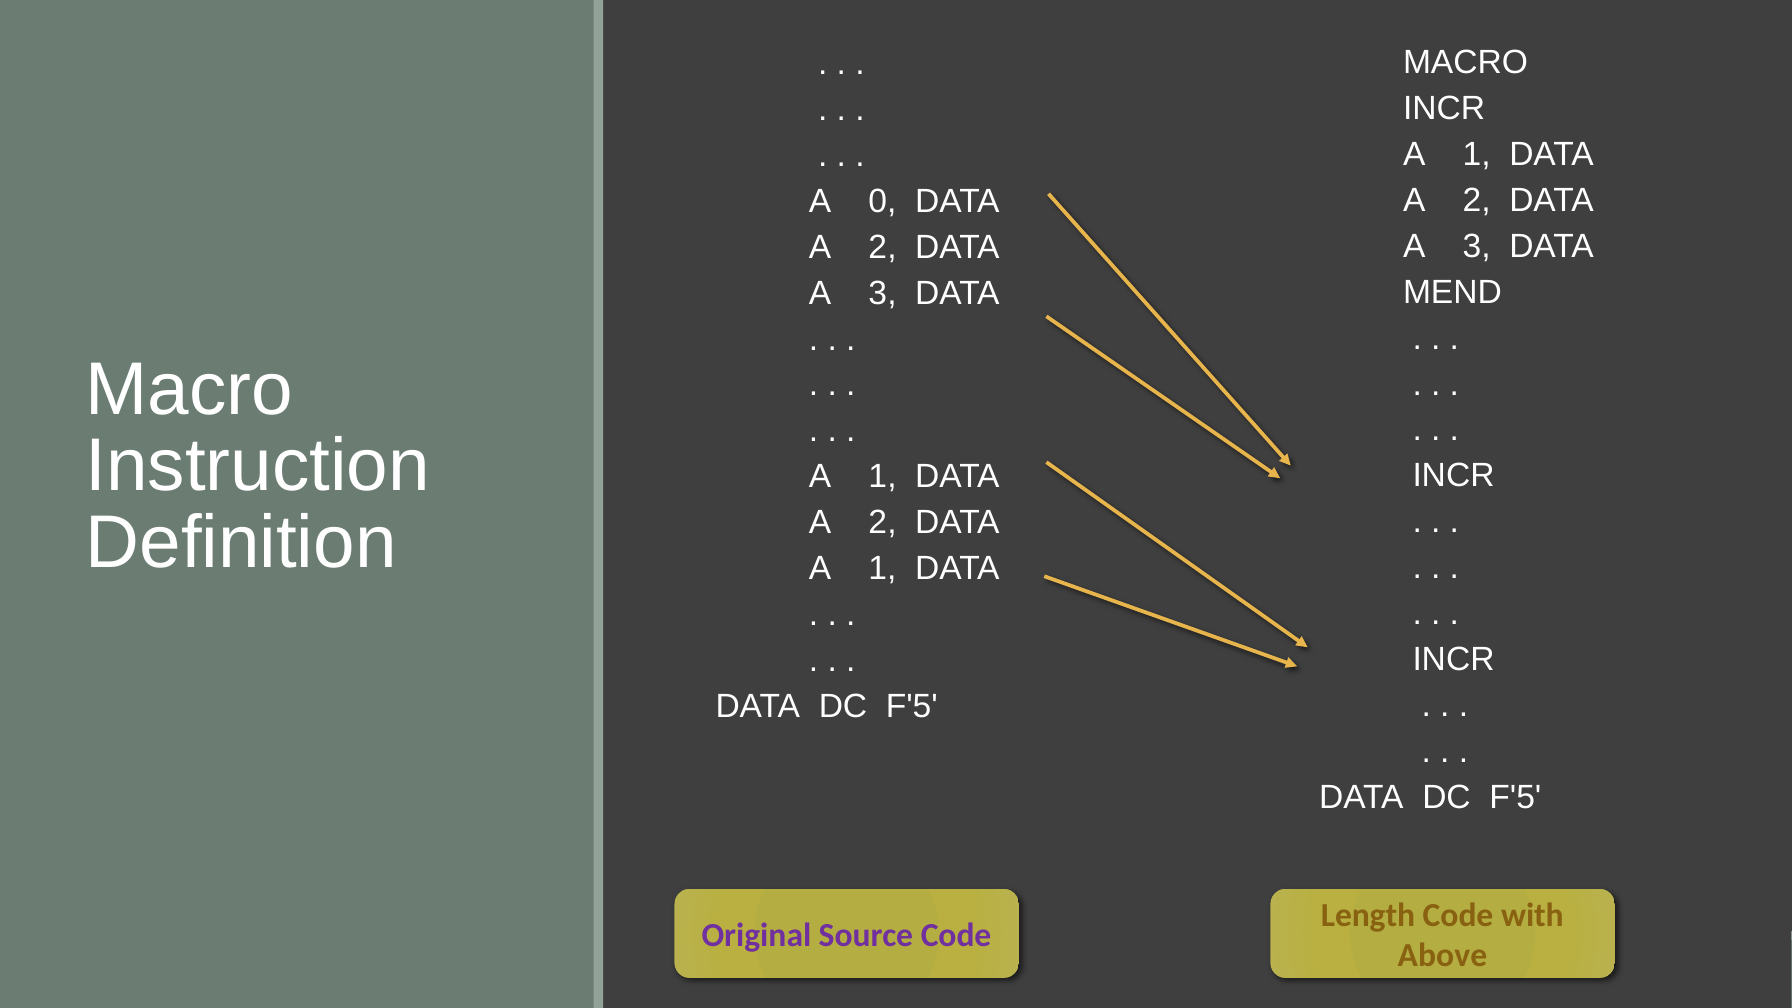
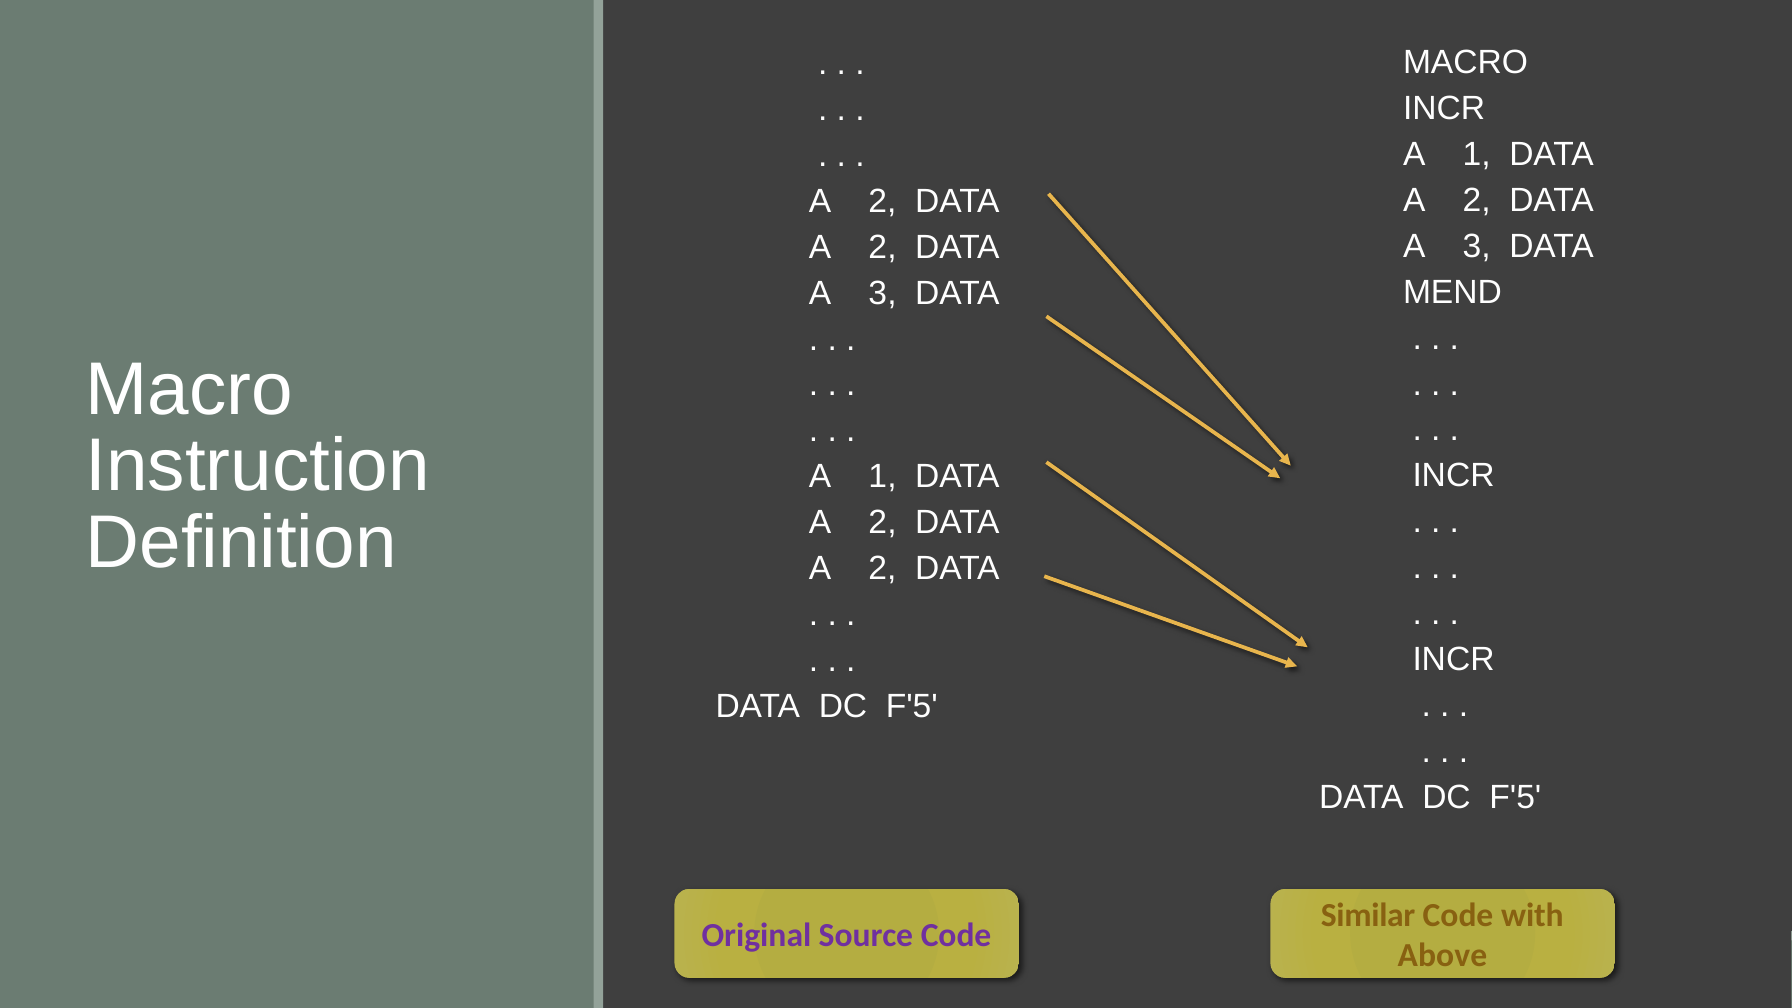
0: 0 -> 2 (882, 201)
1: 1 -> 2 (882, 569)
Length: Length -> Similar (1368, 916)
